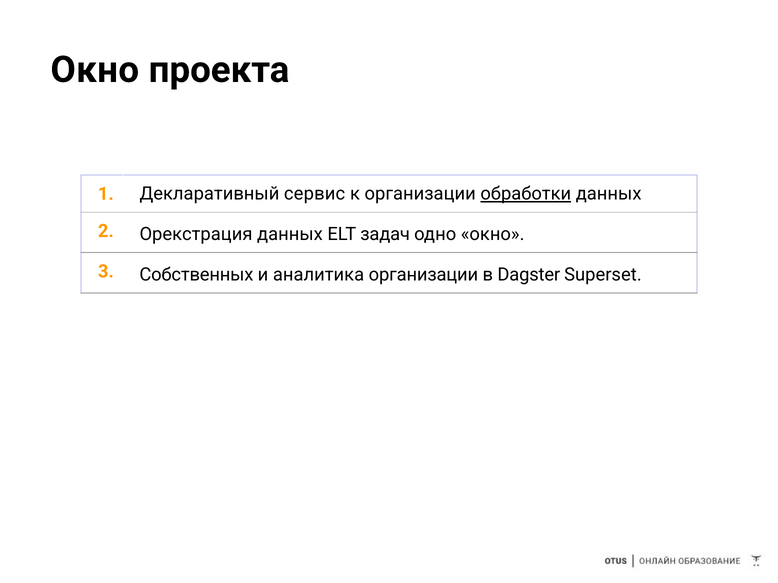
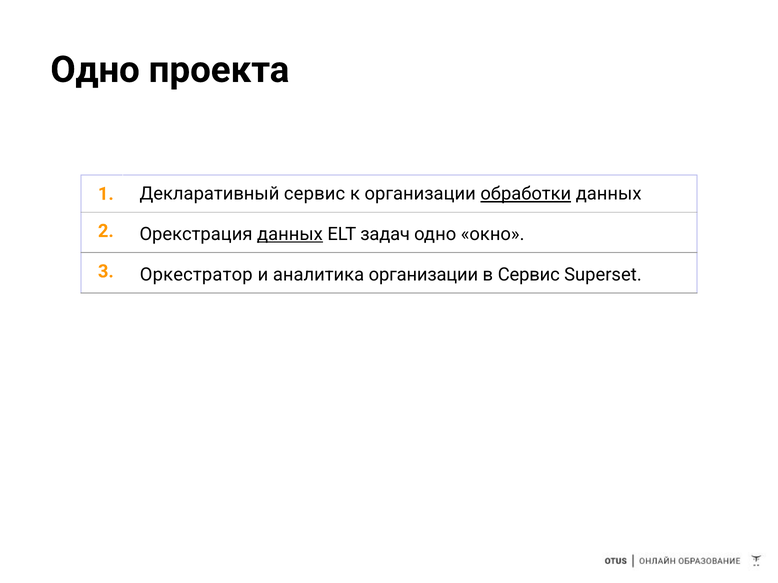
Окно: Окно -> Одно (95, 70)
данных underline: none -> present (290, 234)
Собственных: Собственных -> Оркестратор (196, 275)
в Dagster: Dagster -> Сервис (529, 275)
